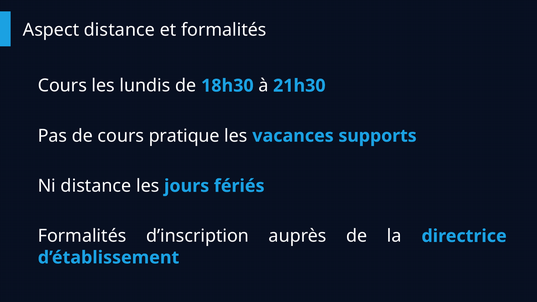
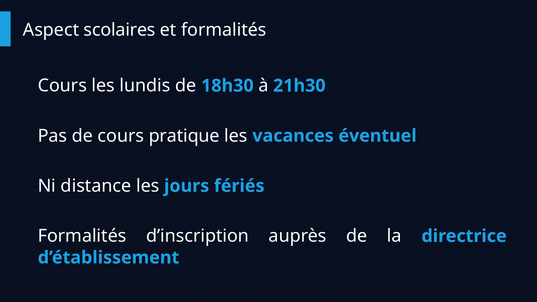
Aspect distance: distance -> scolaires (120, 30)
supports: supports -> éventuel (378, 136)
